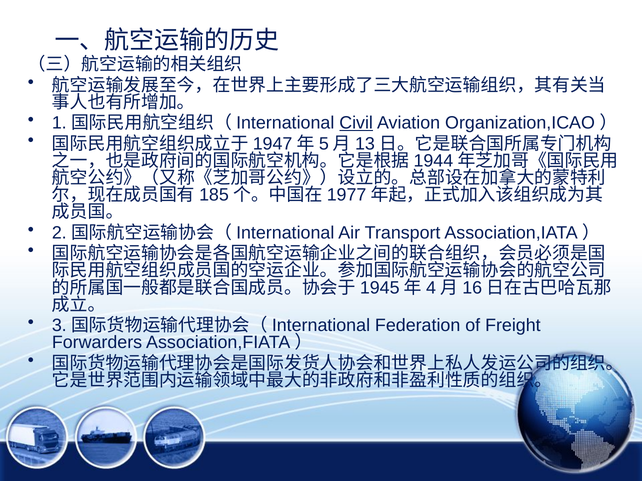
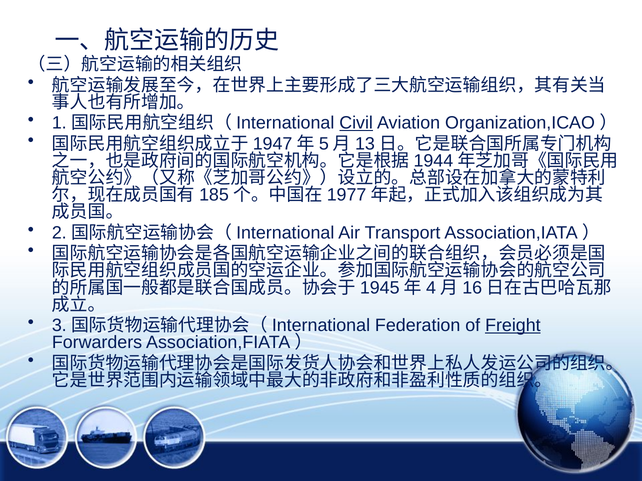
Freight underline: none -> present (513, 326)
